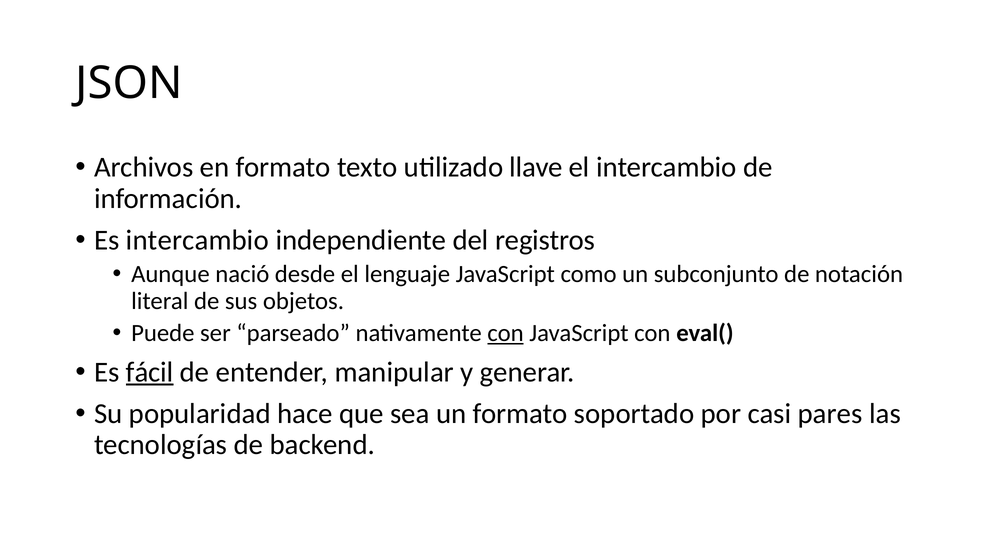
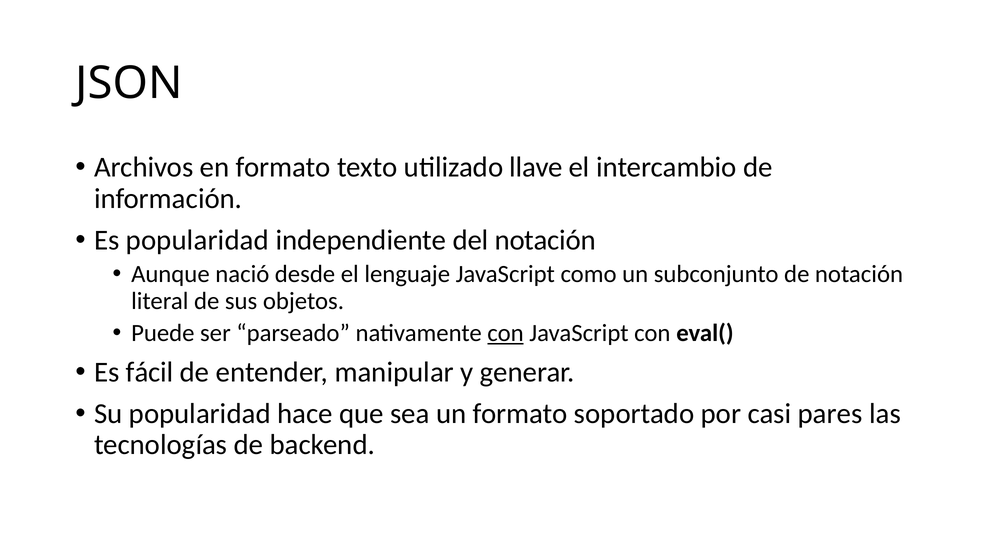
Es intercambio: intercambio -> popularidad (197, 240)
del registros: registros -> notación (545, 240)
fácil underline: present -> none (150, 372)
